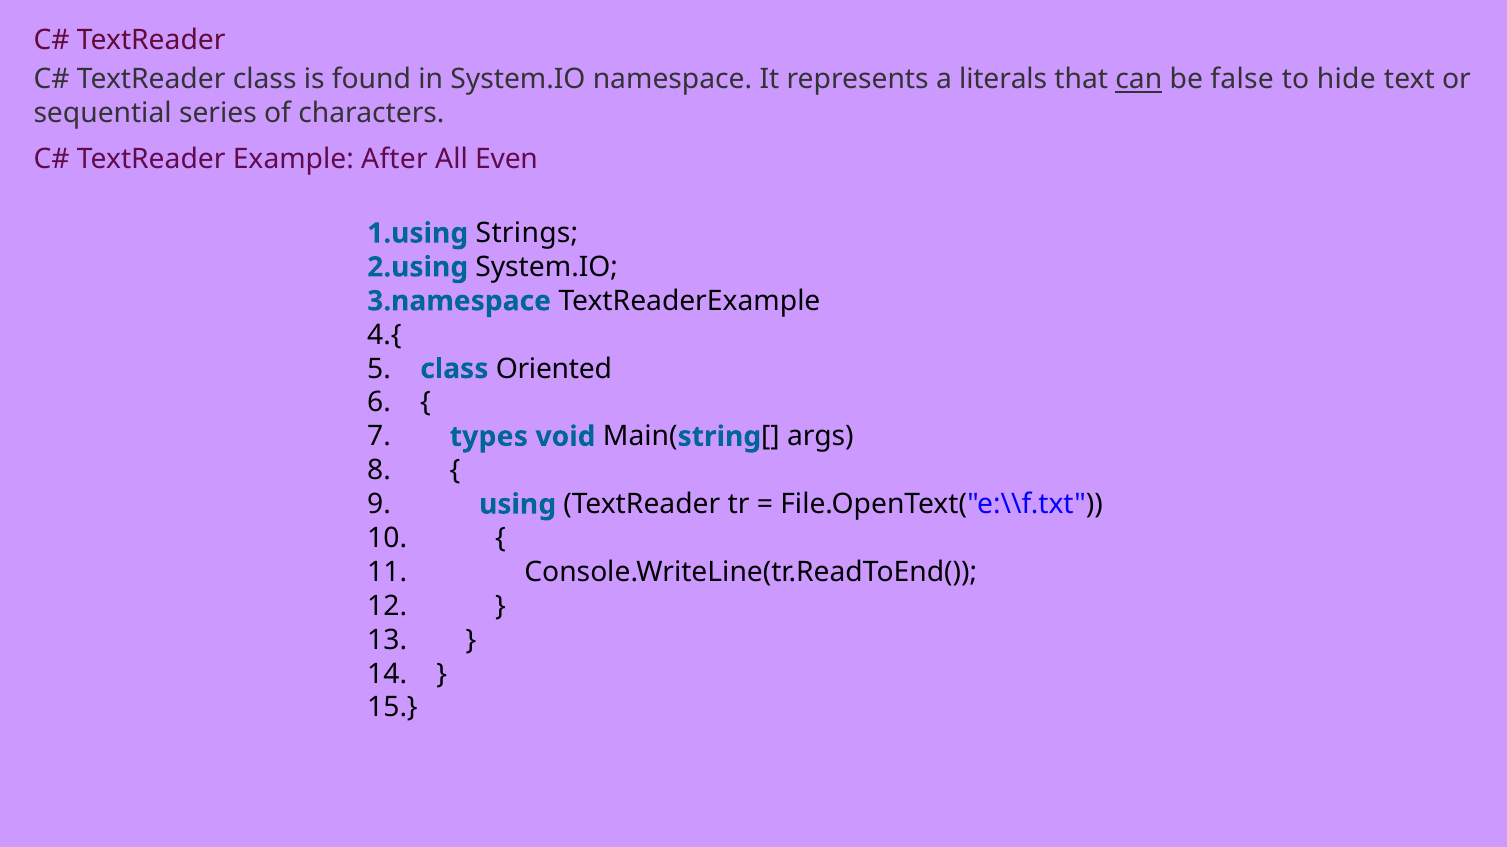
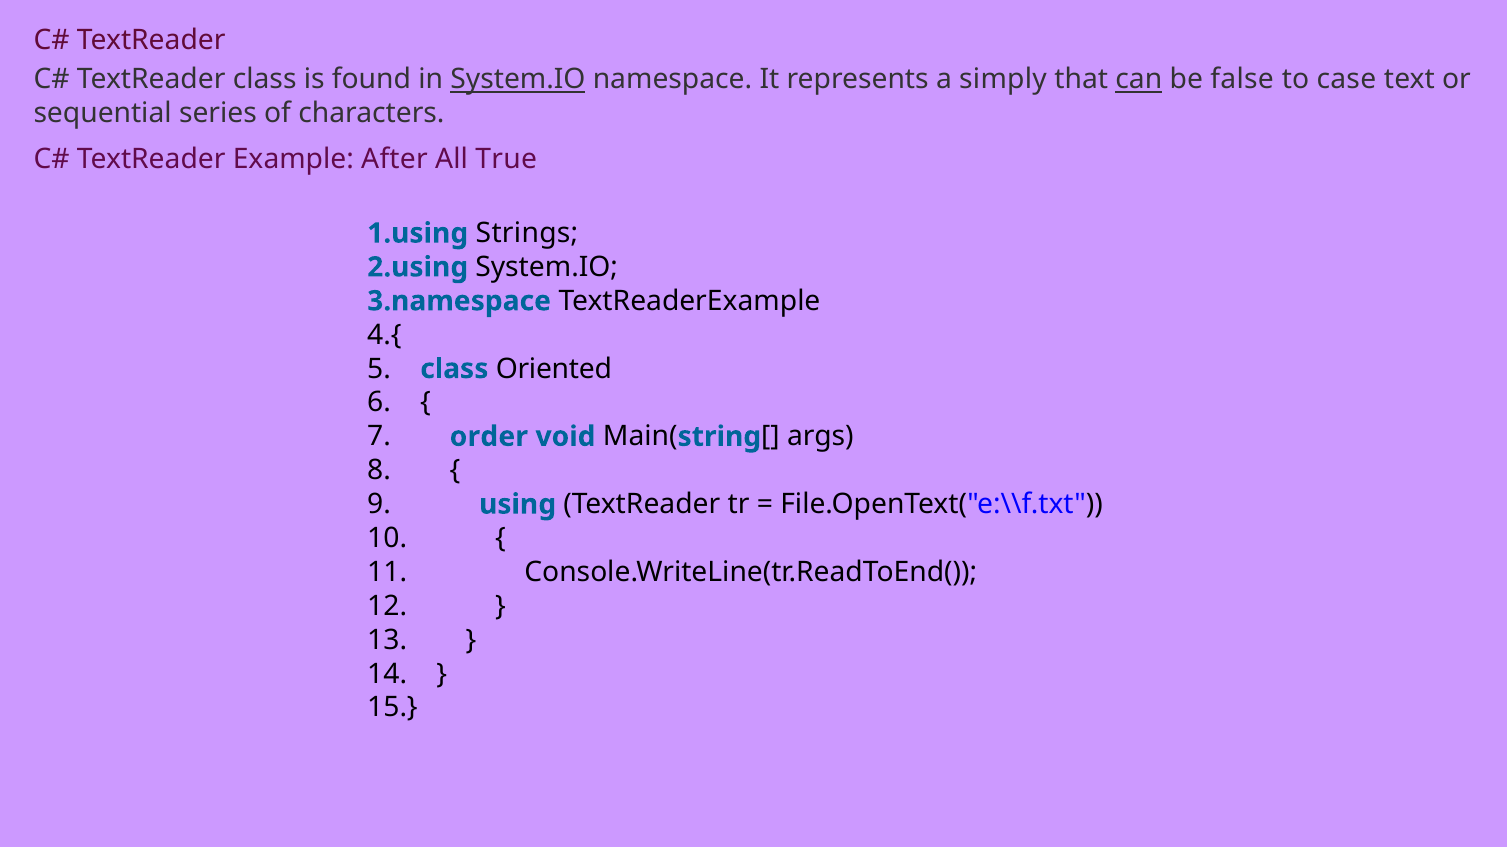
System.IO underline: none -> present (518, 80)
literals: literals -> simply (1003, 80)
hide: hide -> case (1346, 80)
Even: Even -> True (506, 160)
types: types -> order (489, 437)
